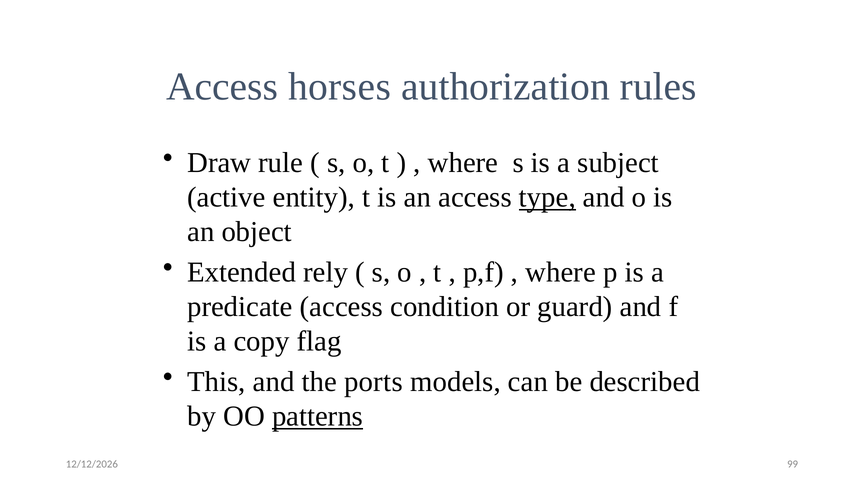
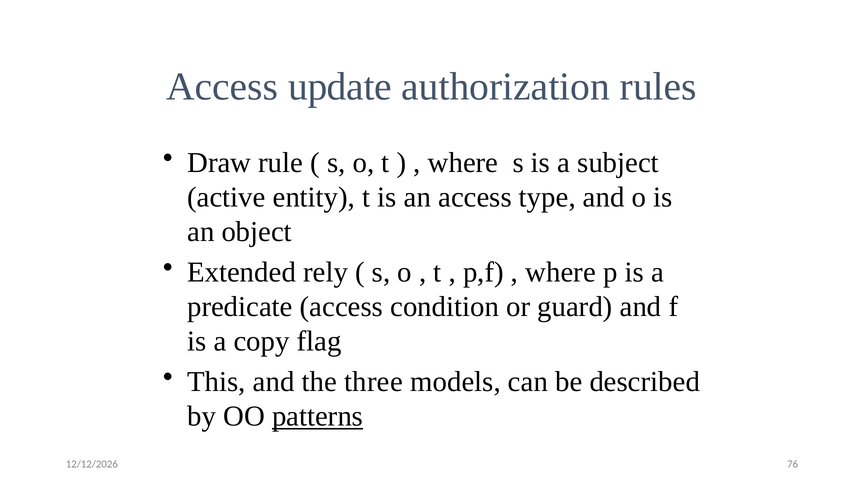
horses: horses -> update (340, 86)
type underline: present -> none (547, 197)
ports: ports -> three (373, 382)
99: 99 -> 76 (793, 464)
